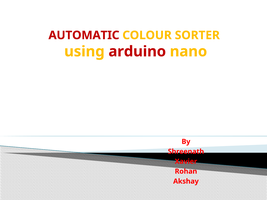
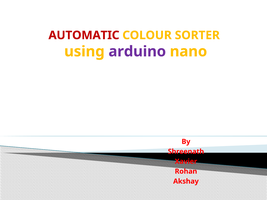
arduino colour: red -> purple (137, 52)
